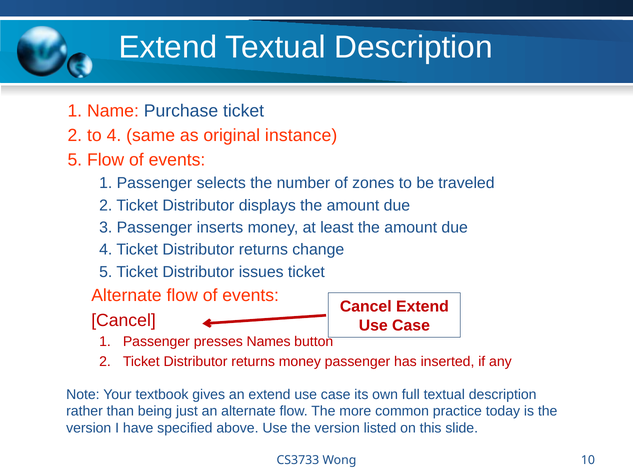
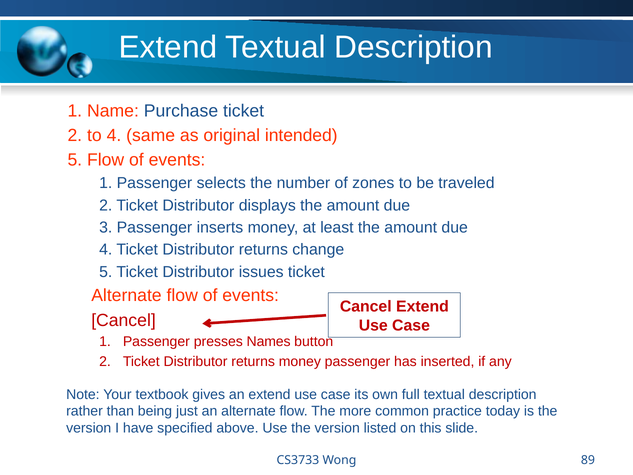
instance: instance -> intended (301, 135)
10: 10 -> 89 (588, 460)
